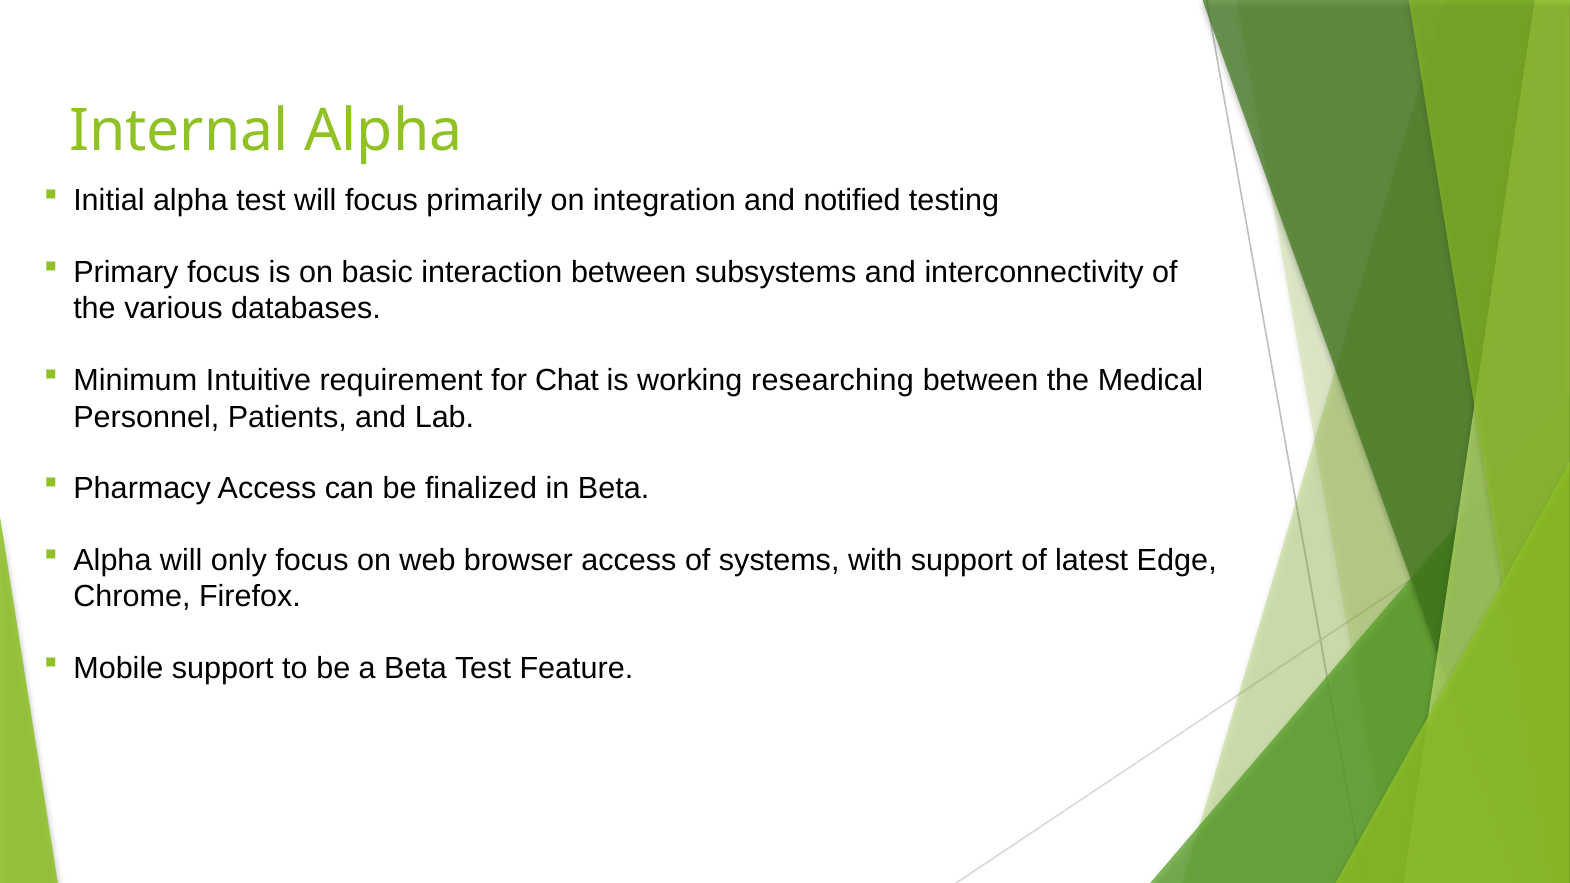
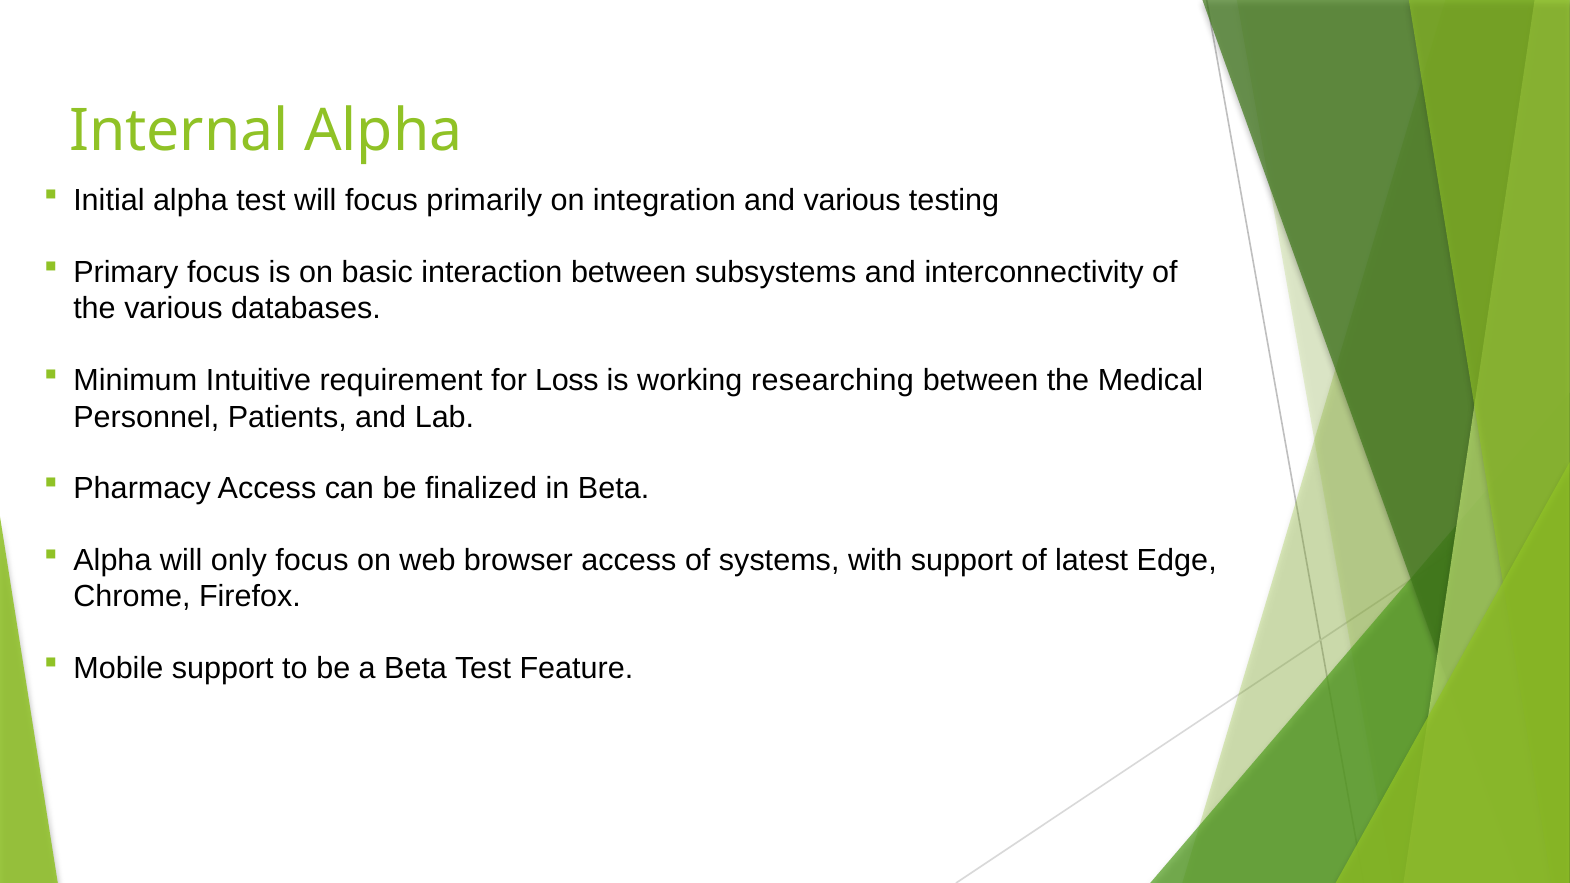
and notified: notified -> various (852, 201)
Chat: Chat -> Loss (567, 380)
